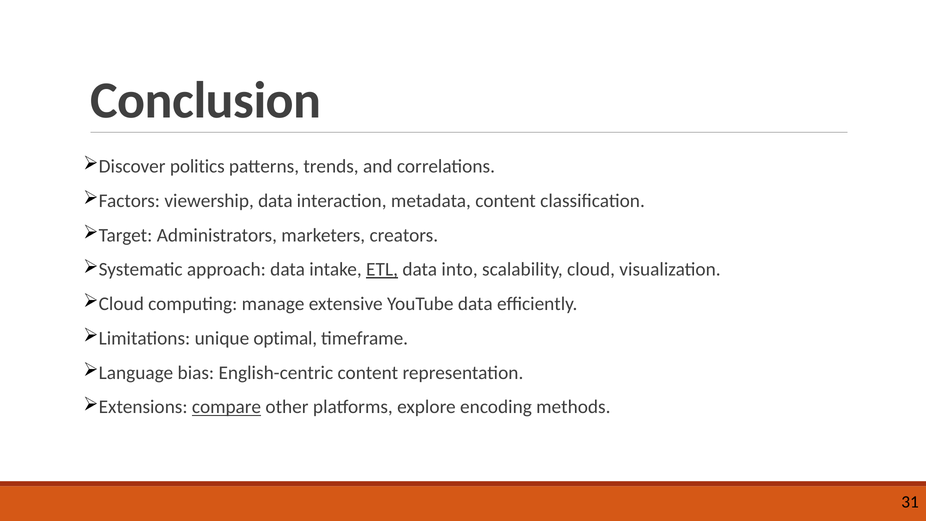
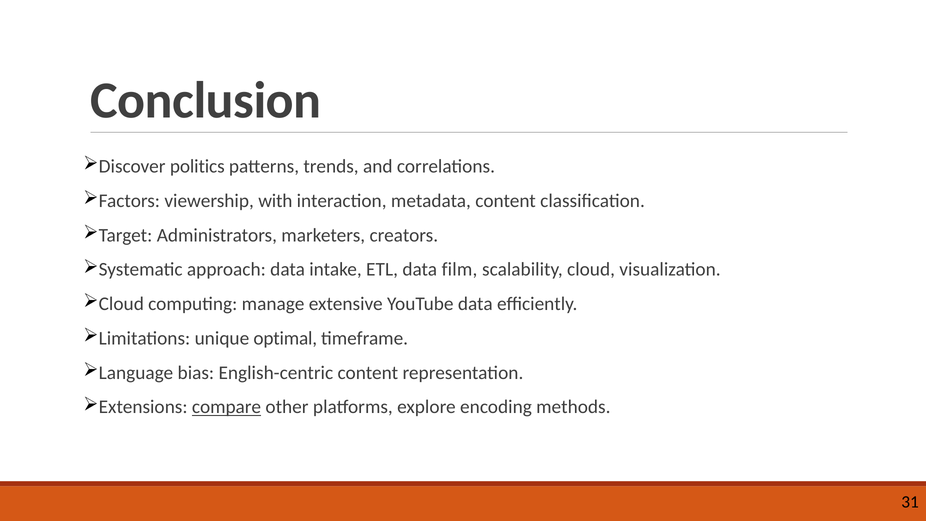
viewership data: data -> with (275, 201)
ETL underline: present -> none (382, 269)
into: into -> film (460, 269)
